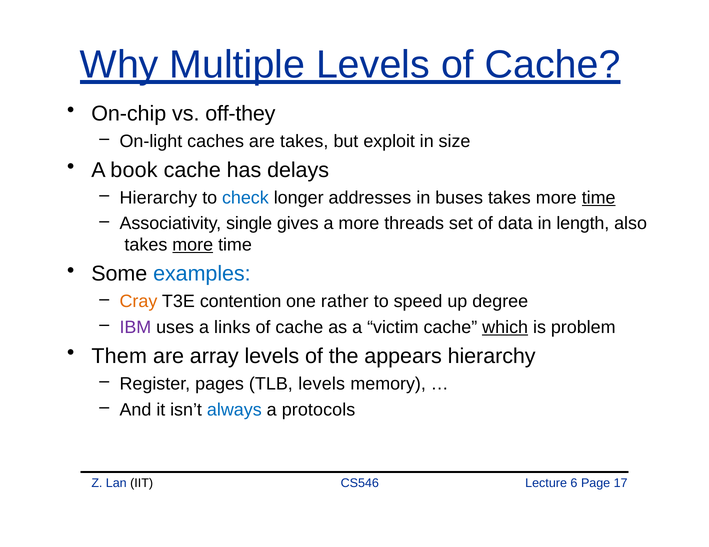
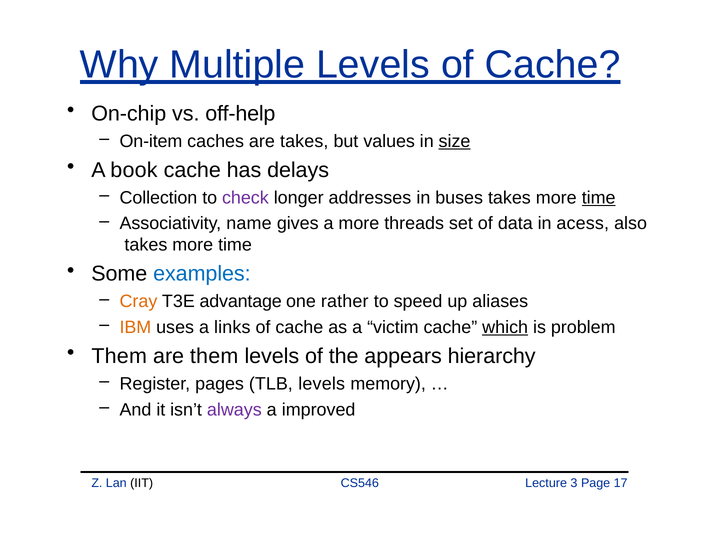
off-they: off-they -> off-help (240, 114)
On-light: On-light -> On-item (151, 141)
exploit: exploit -> values (389, 141)
size underline: none -> present (455, 141)
Hierarchy: Hierarchy -> Collection (158, 198)
check colour: blue -> purple (245, 198)
single: single -> name (249, 224)
length: length -> acess (583, 224)
more underline: present -> none (193, 245)
contention: contention -> advantage (241, 302)
degree: degree -> aliases (500, 302)
IBM colour: purple -> orange (135, 328)
are array: array -> them (214, 357)
always colour: blue -> purple (234, 410)
protocols: protocols -> improved (319, 410)
6: 6 -> 3 (574, 484)
